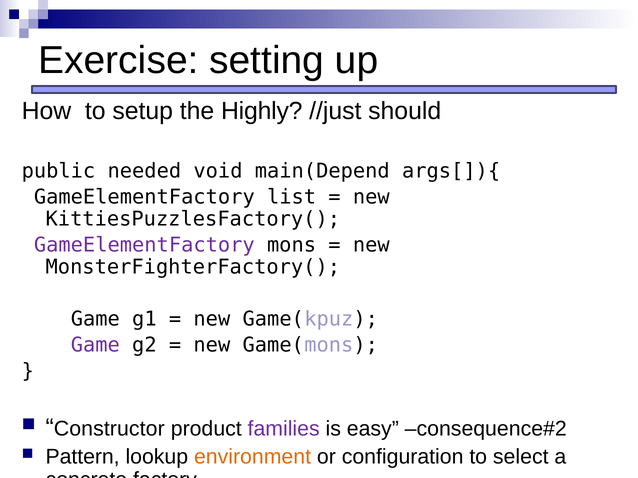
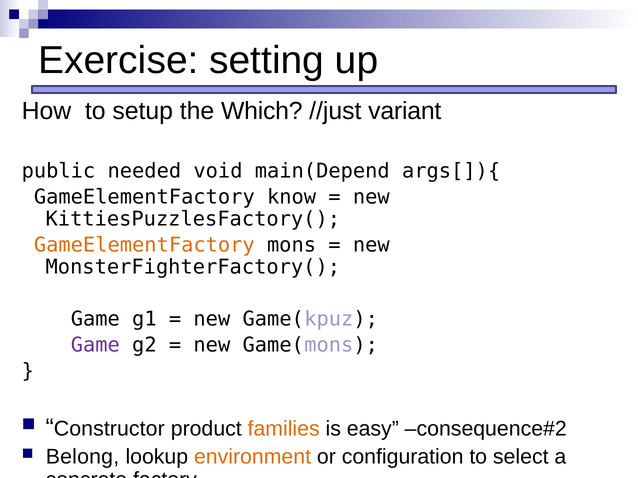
Highly: Highly -> Which (262, 111)
should: should -> variant (405, 111)
list: list -> know (292, 197)
GameElementFactory colour: purple -> orange (144, 245)
families colour: purple -> orange (284, 429)
Pattern: Pattern -> Belong (82, 457)
